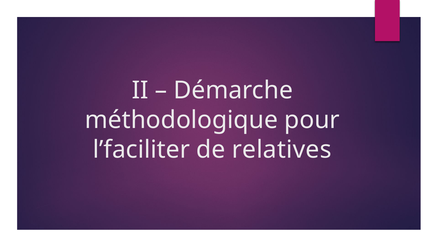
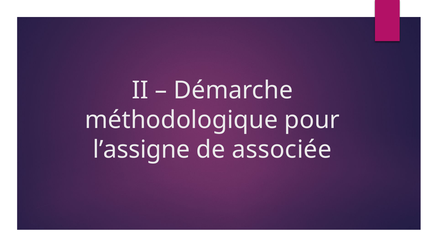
l’faciliter: l’faciliter -> l’assigne (141, 149)
relatives: relatives -> associée (282, 149)
